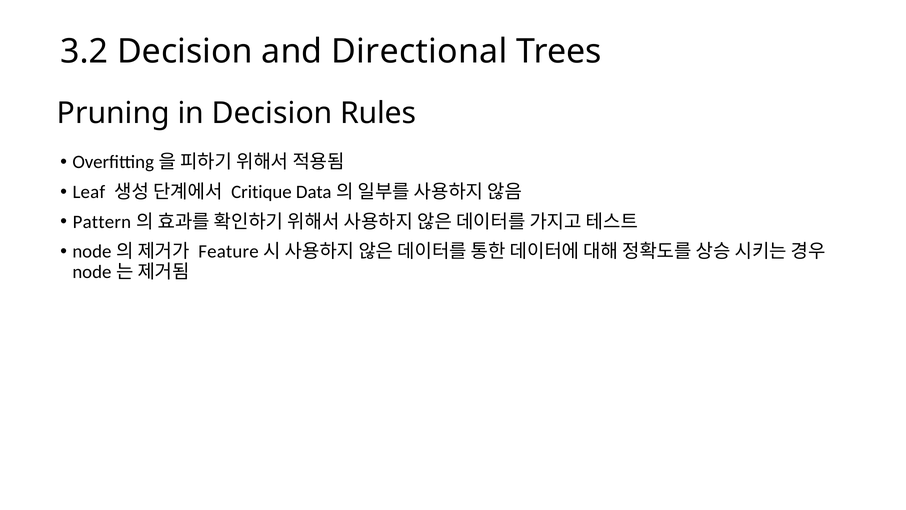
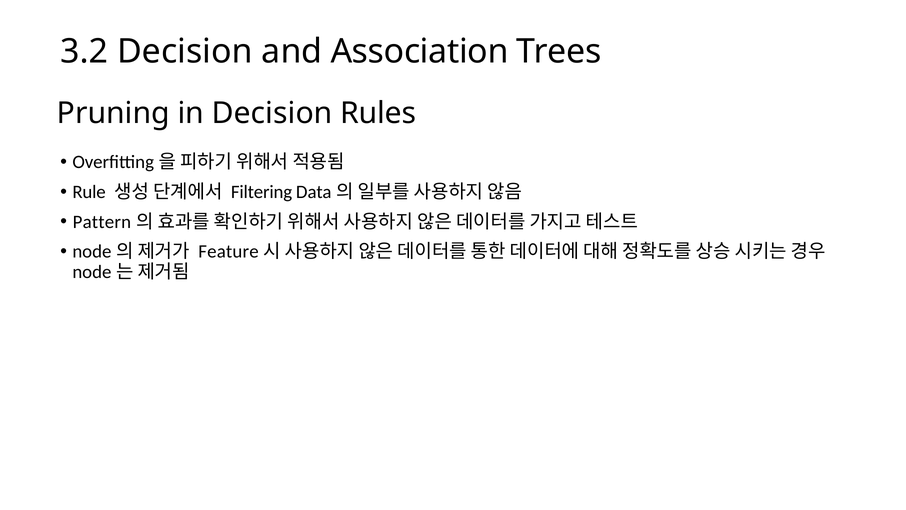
Directional: Directional -> Association (420, 51)
Leaf: Leaf -> Rule (89, 192)
Critique: Critique -> Filtering (262, 192)
